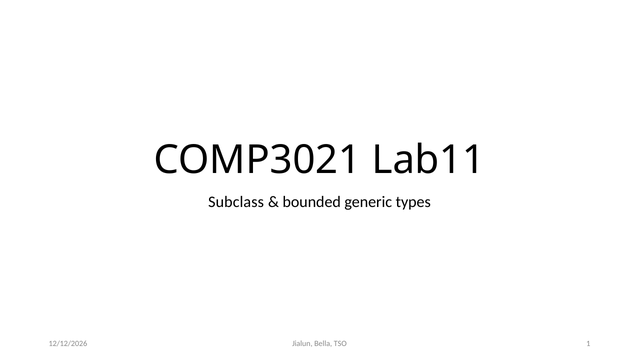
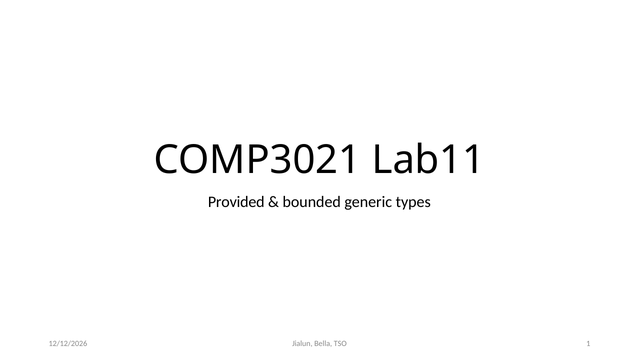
Subclass: Subclass -> Provided (236, 202)
